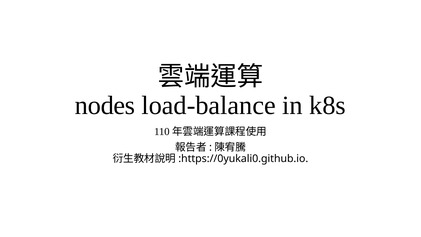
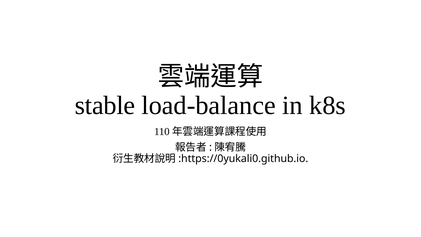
nodes: nodes -> stable (105, 105)
